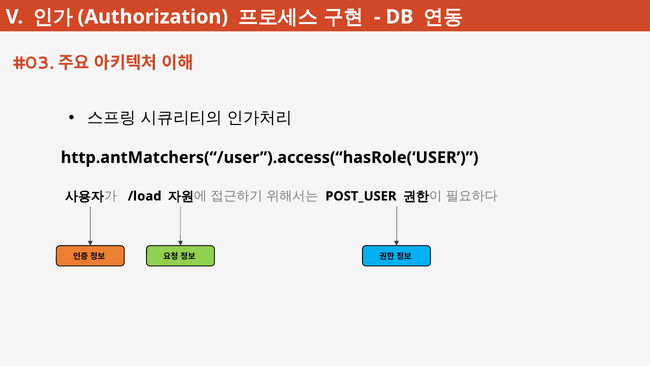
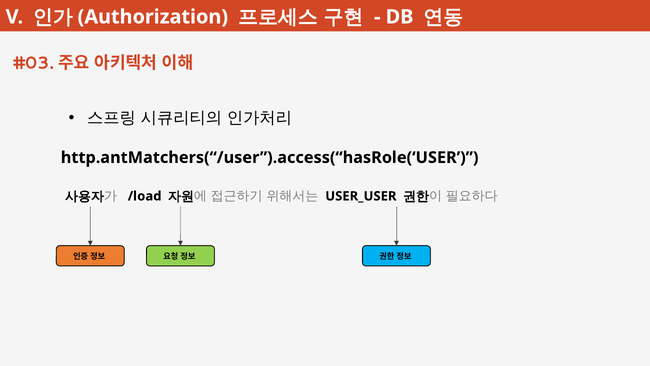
POST_USER: POST_USER -> USER_USER (361, 196)
